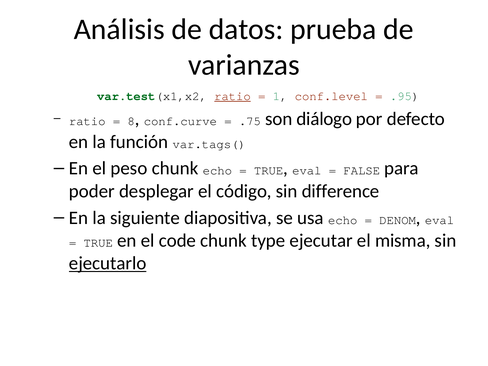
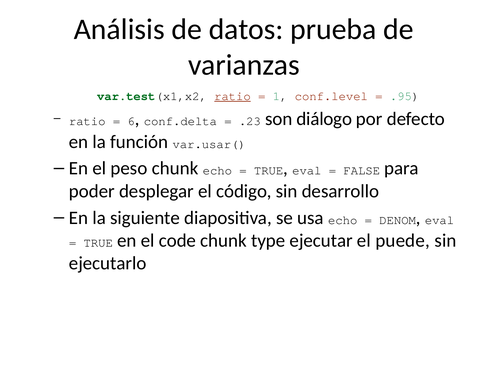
8: 8 -> 6 (131, 121)
conf.curve: conf.curve -> conf.delta (180, 121)
.75: .75 -> .23 (250, 121)
var.tags(: var.tags( -> var.usar( (209, 144)
difference: difference -> desarrollo (340, 191)
misma: misma -> puede (403, 241)
ejecutarlo underline: present -> none (108, 263)
